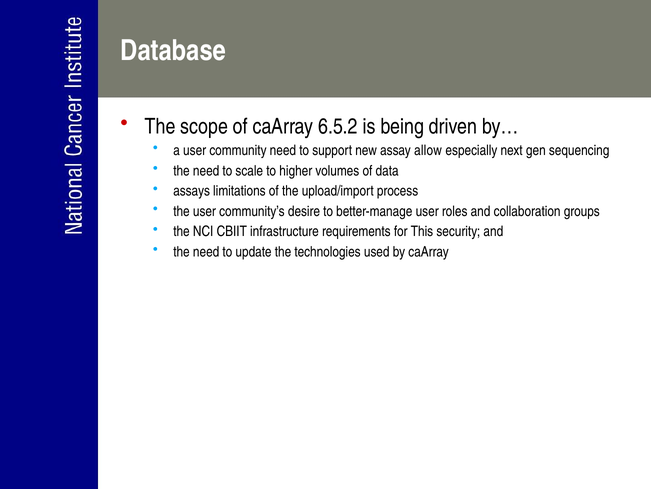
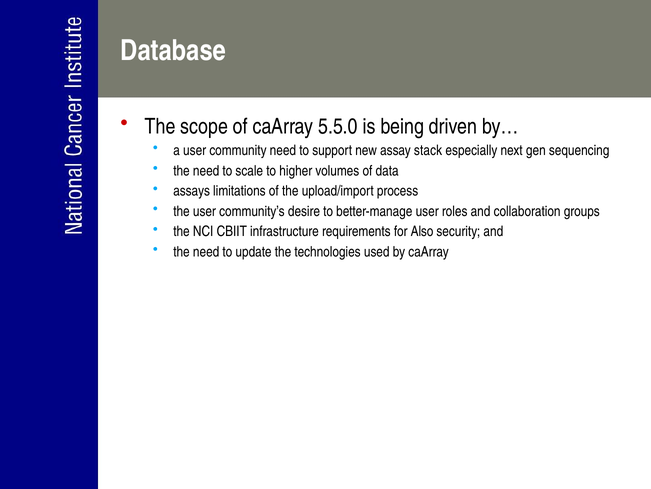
6.5.2: 6.5.2 -> 5.5.0 (338, 126)
allow: allow -> stack (428, 150)
This: This -> Also (422, 231)
